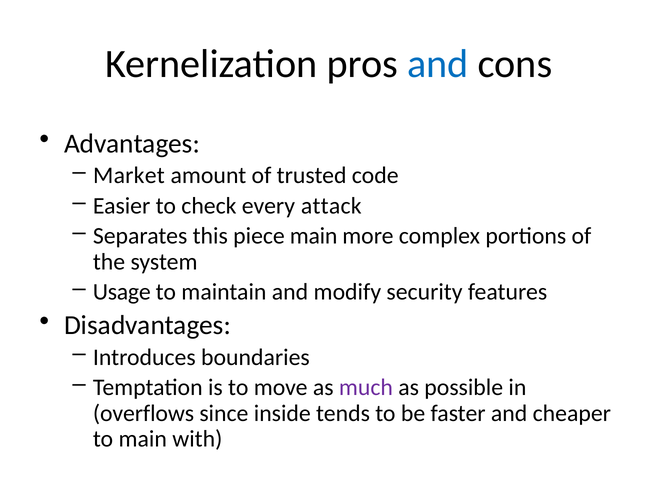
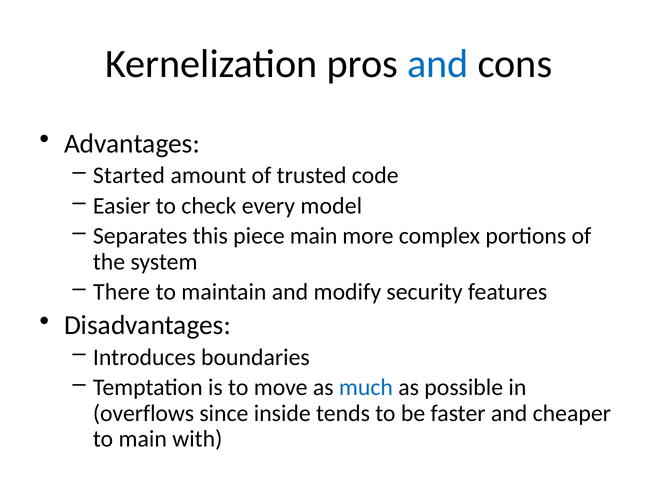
Market: Market -> Started (129, 175)
attack: attack -> model (331, 206)
Usage: Usage -> There (121, 292)
much colour: purple -> blue (366, 387)
